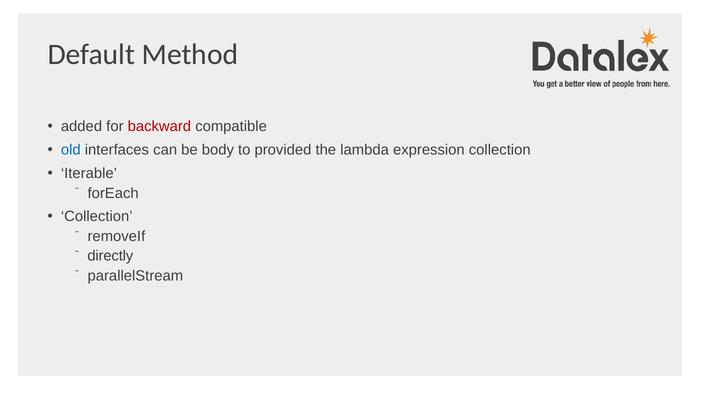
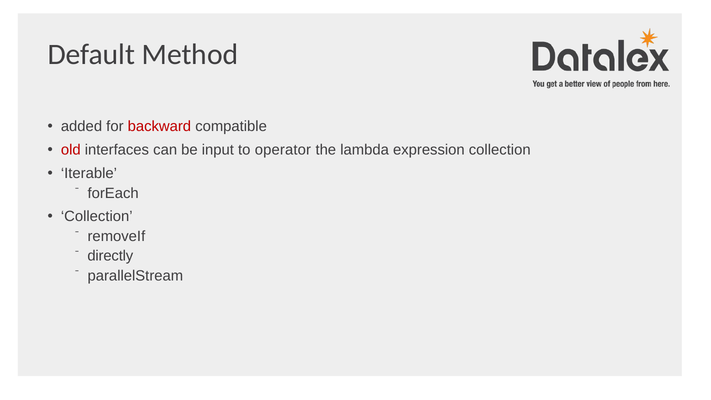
old colour: blue -> red (71, 150)
body: body -> input (218, 150)
provided: provided -> operator (283, 150)
